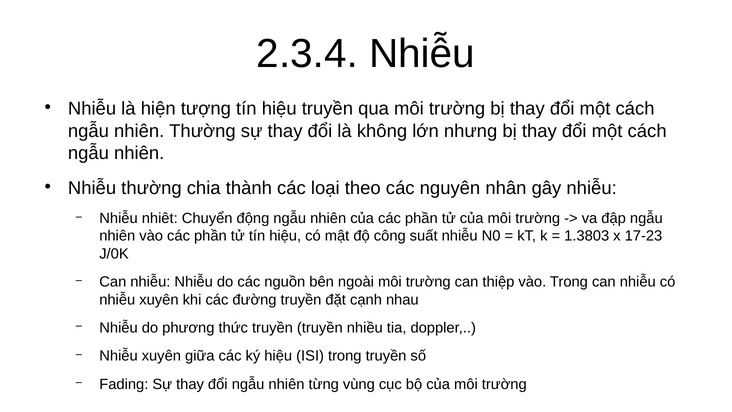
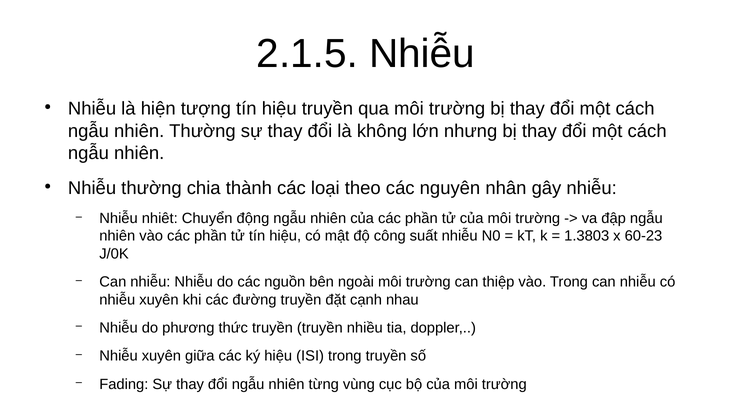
2.3.4: 2.3.4 -> 2.1.5 (307, 54)
17-23: 17-23 -> 60-23 (643, 236)
